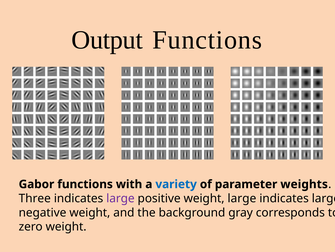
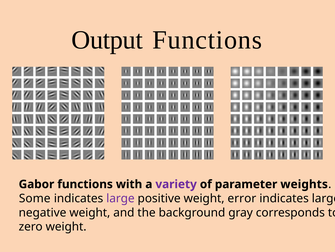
variety colour: blue -> purple (176, 184)
Three: Three -> Some (35, 198)
weight large: large -> error (242, 198)
